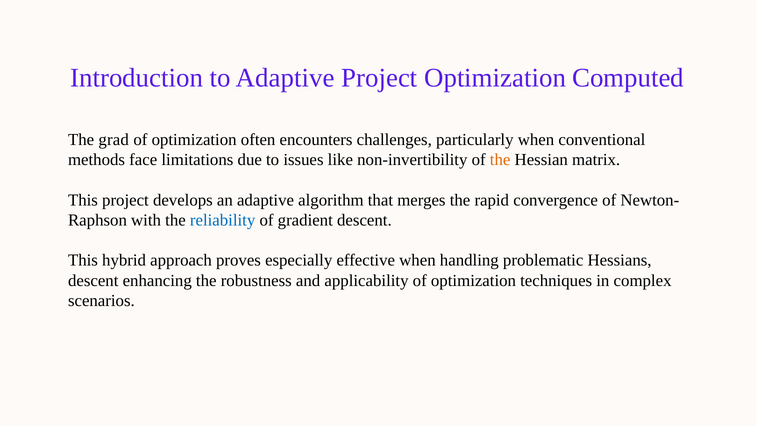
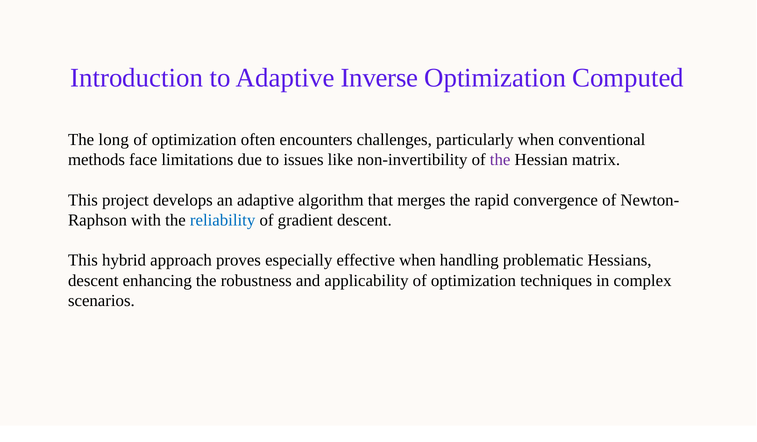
Adaptive Project: Project -> Inverse (379, 78)
grad: grad -> long (114, 140)
the colour: orange -> purple (500, 160)
